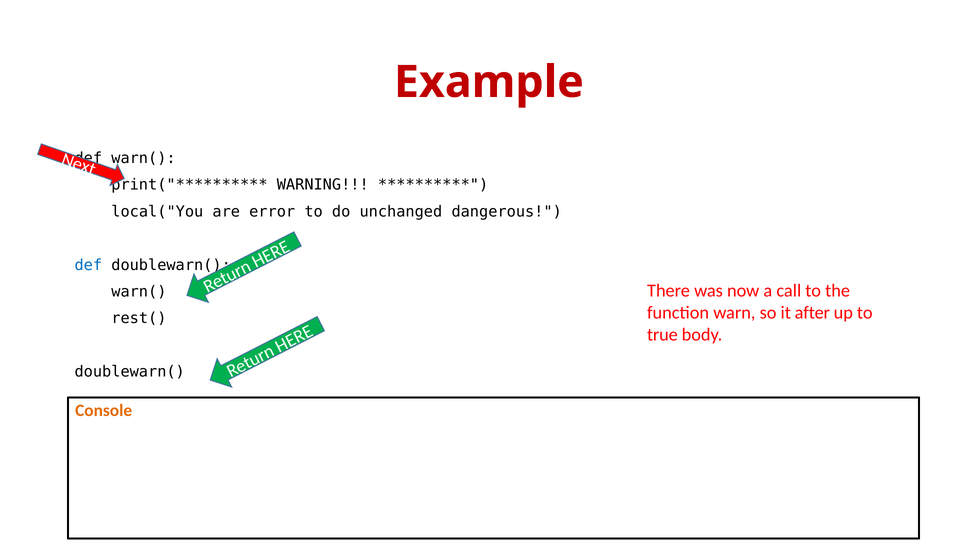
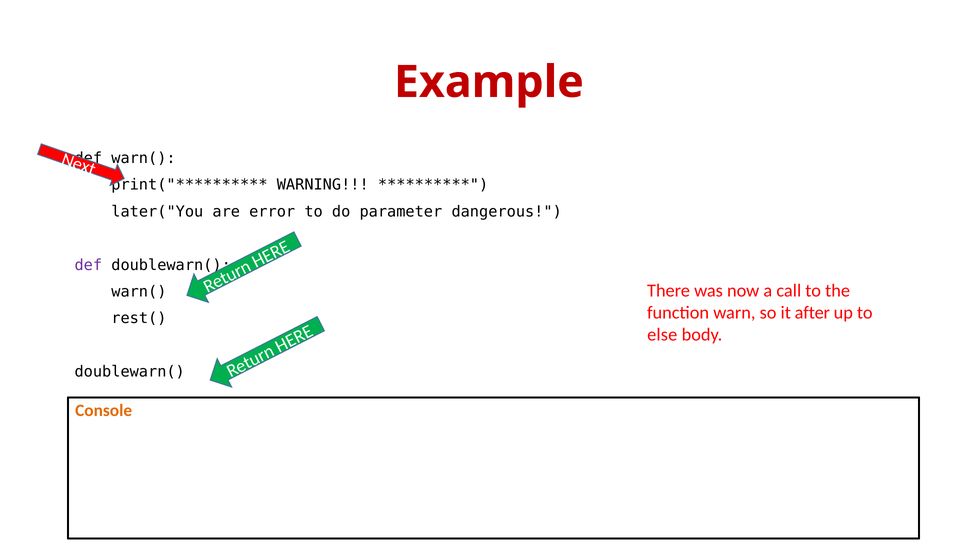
local("You: local("You -> later("You (157, 212)
unchanged: unchanged -> parameter (401, 212)
def colour: blue -> purple (88, 265)
true: true -> else (662, 335)
